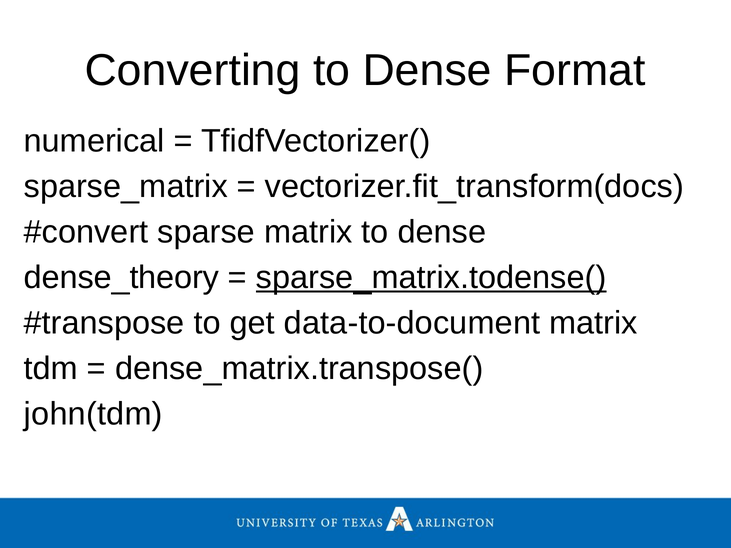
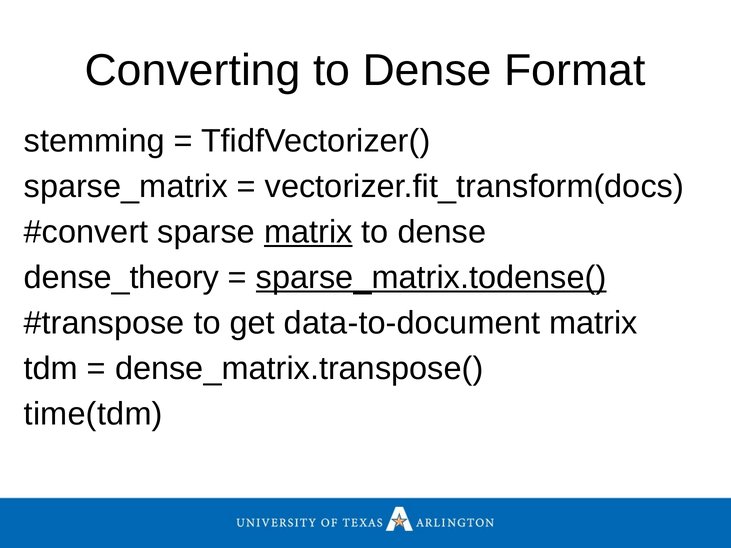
numerical: numerical -> stemming (94, 141)
matrix underline: none -> present (308, 232)
john(tdm: john(tdm -> time(tdm (93, 414)
